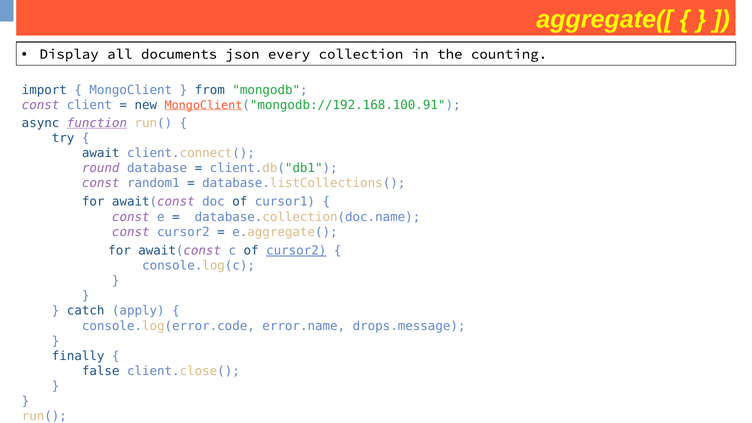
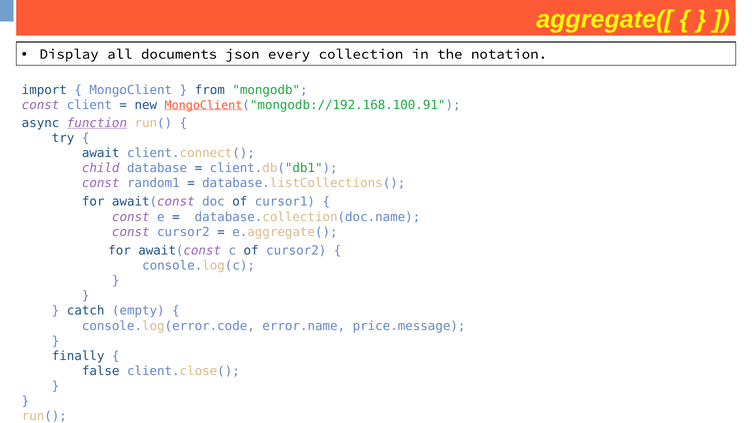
counting: counting -> notation (509, 54)
round: round -> child (101, 168)
cursor2 underline: present -> none (296, 251)
apply: apply -> empty (138, 311)
drops.message: drops.message -> price.message (409, 326)
